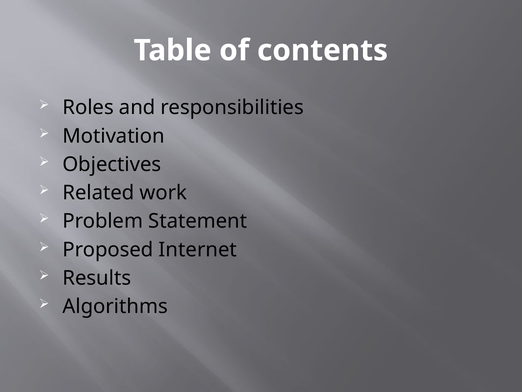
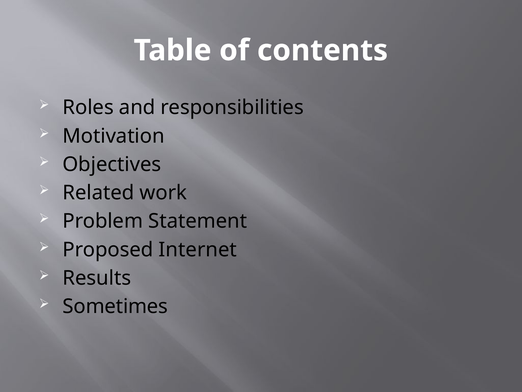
Algorithms: Algorithms -> Sometimes (115, 306)
